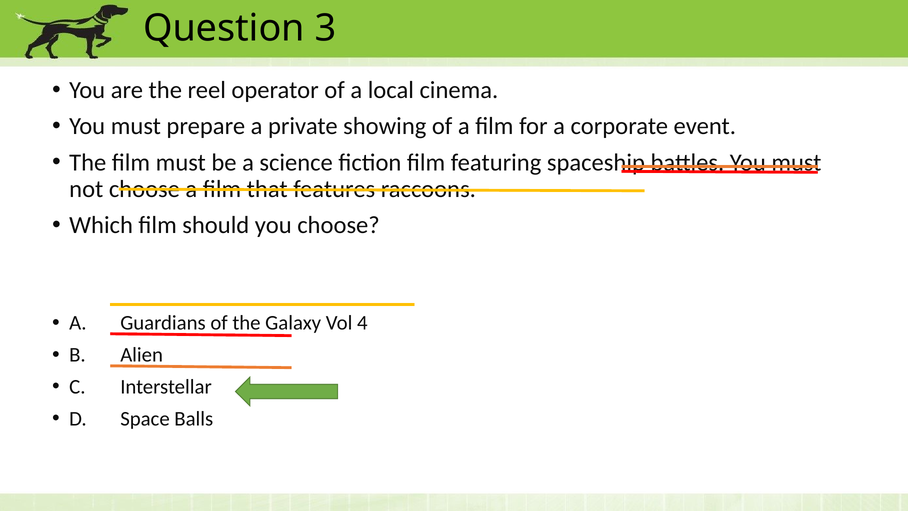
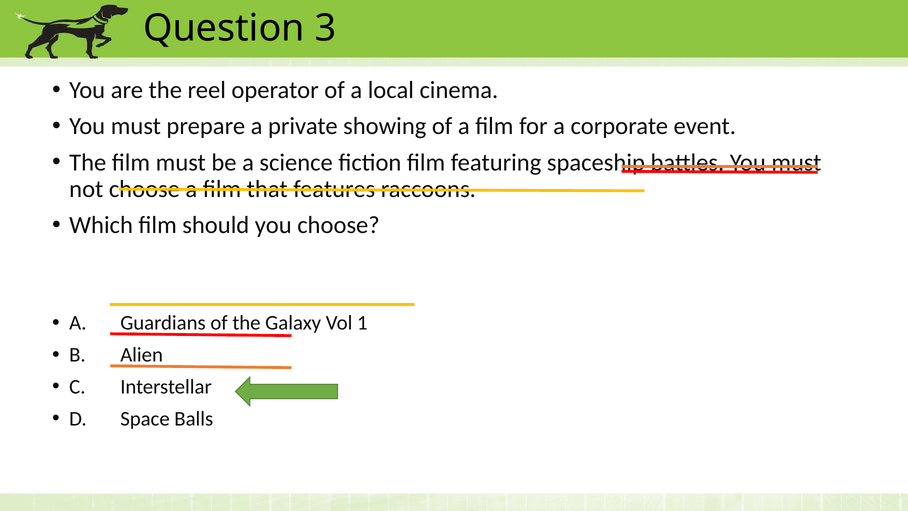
4: 4 -> 1 (362, 323)
